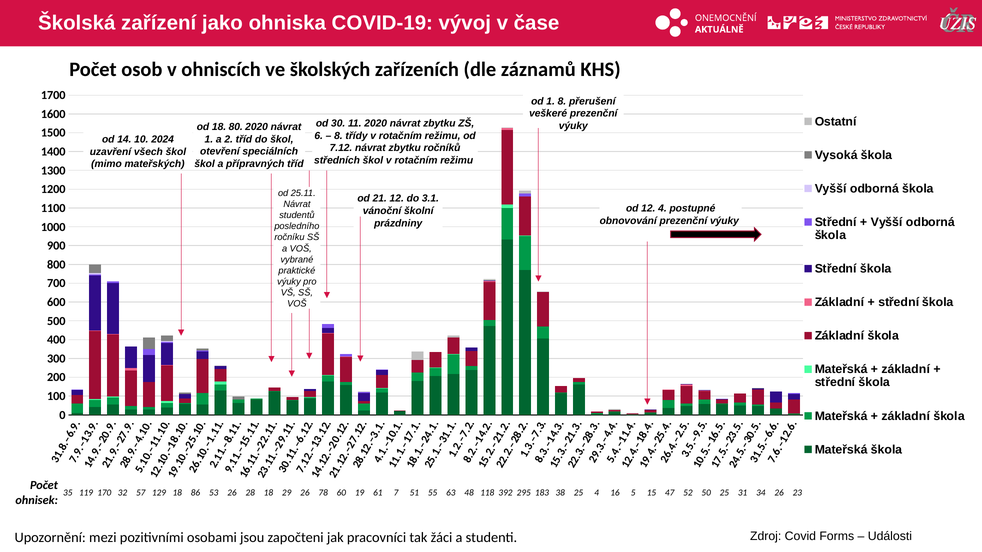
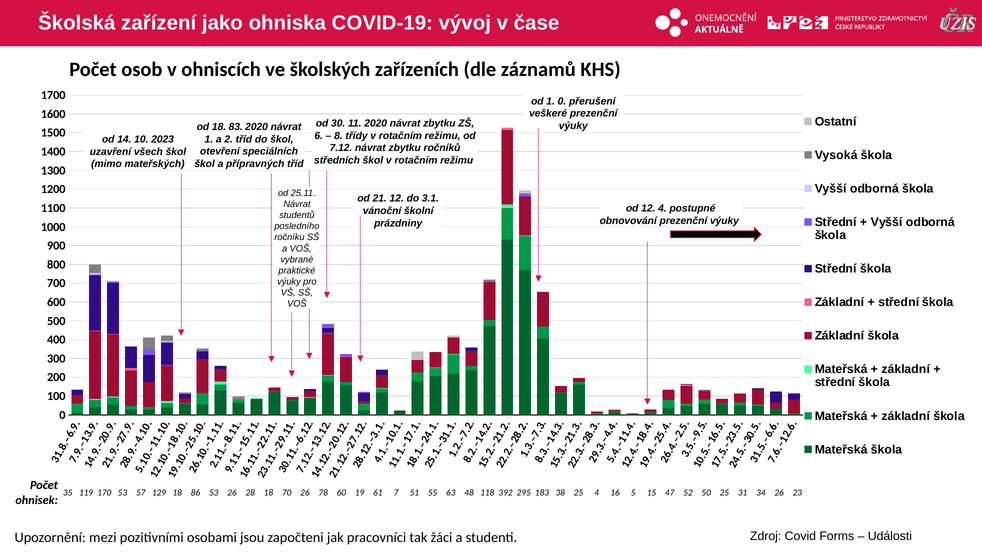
od 1 8: 8 -> 0 (562, 101)
80: 80 -> 83 (236, 127)
2024: 2024 -> 2023 (163, 139)
170 32: 32 -> 53 (123, 493)
29: 29 -> 70 (287, 493)
